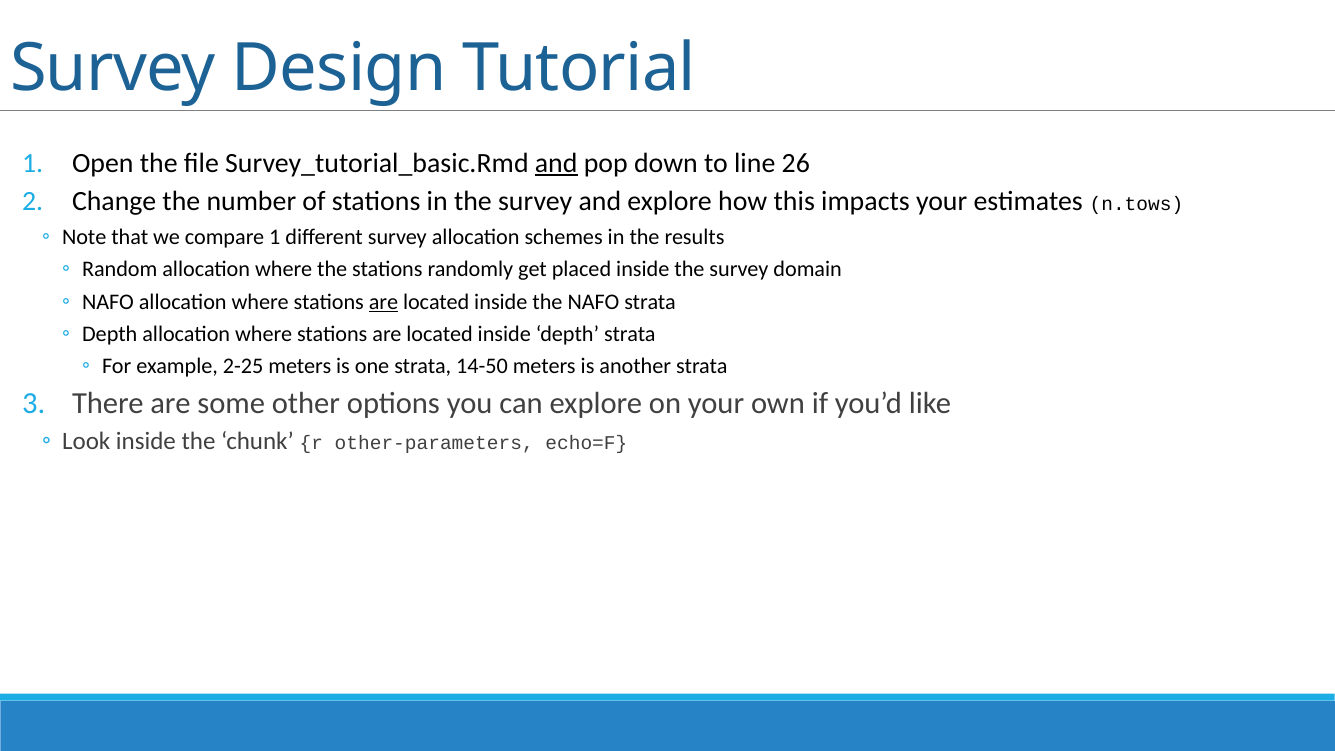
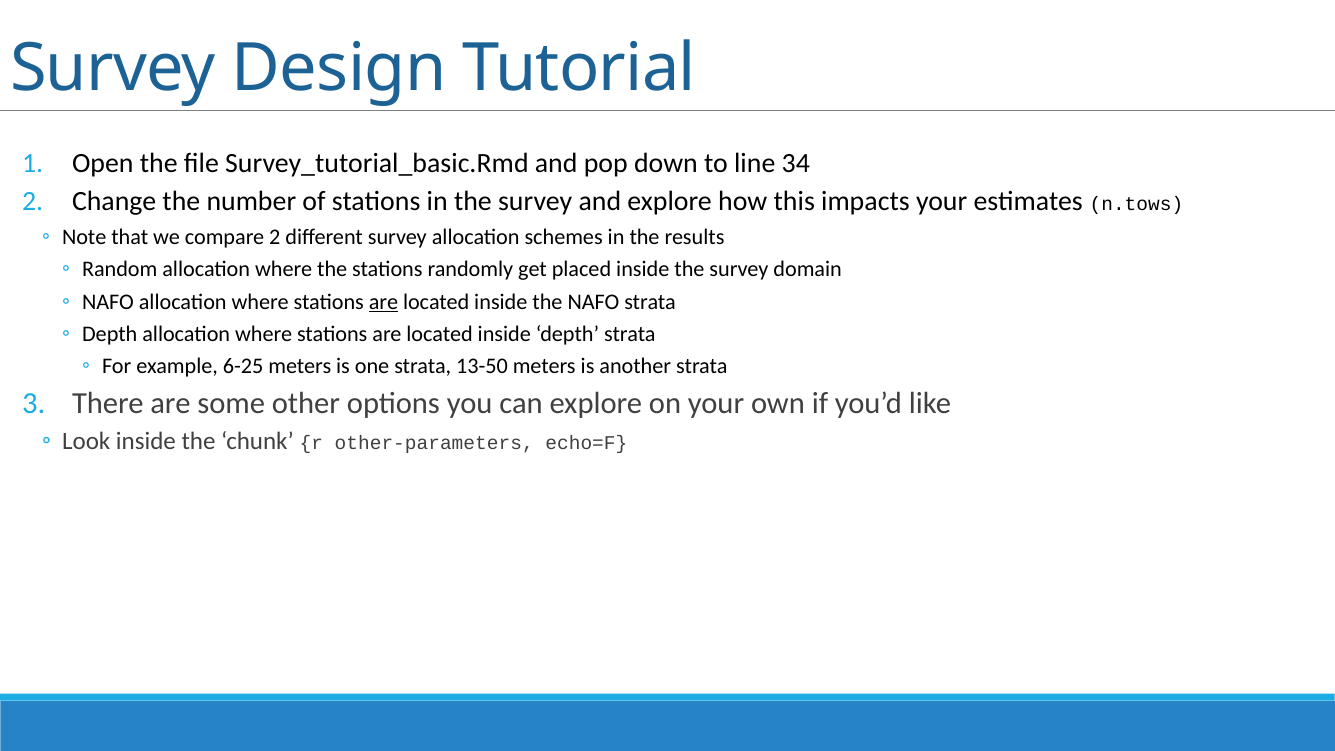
and underline: present -> none (556, 163)
26: 26 -> 34 (796, 163)
compare 1: 1 -> 2 (275, 237)
2-25: 2-25 -> 6-25 (243, 366)
14-50: 14-50 -> 13-50 (482, 366)
